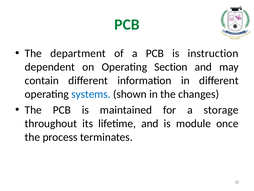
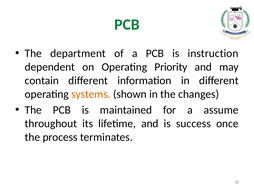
Section: Section -> Priority (171, 67)
systems colour: blue -> orange (91, 94)
storage: storage -> assume (221, 110)
module: module -> success (193, 123)
